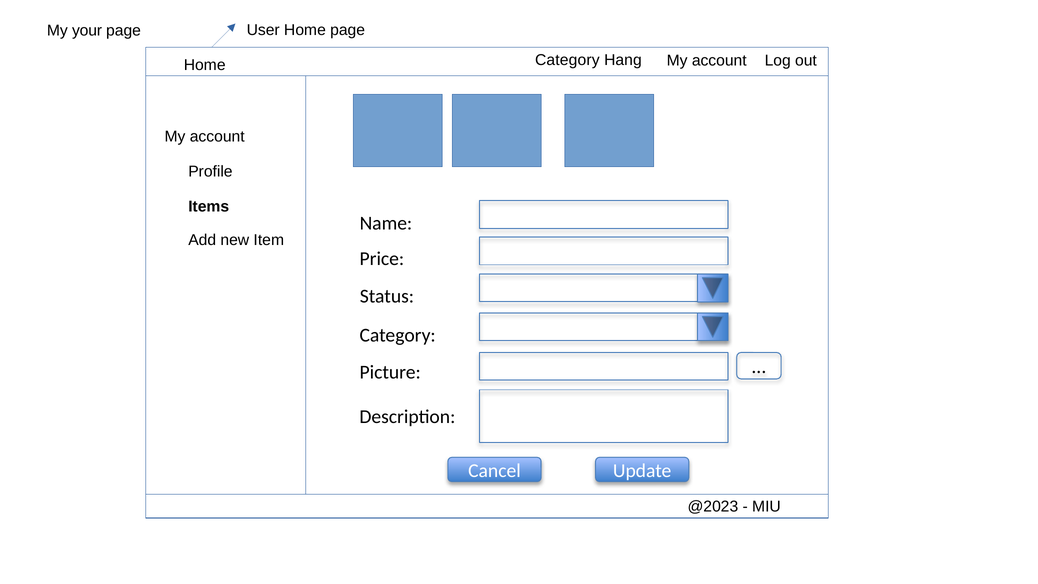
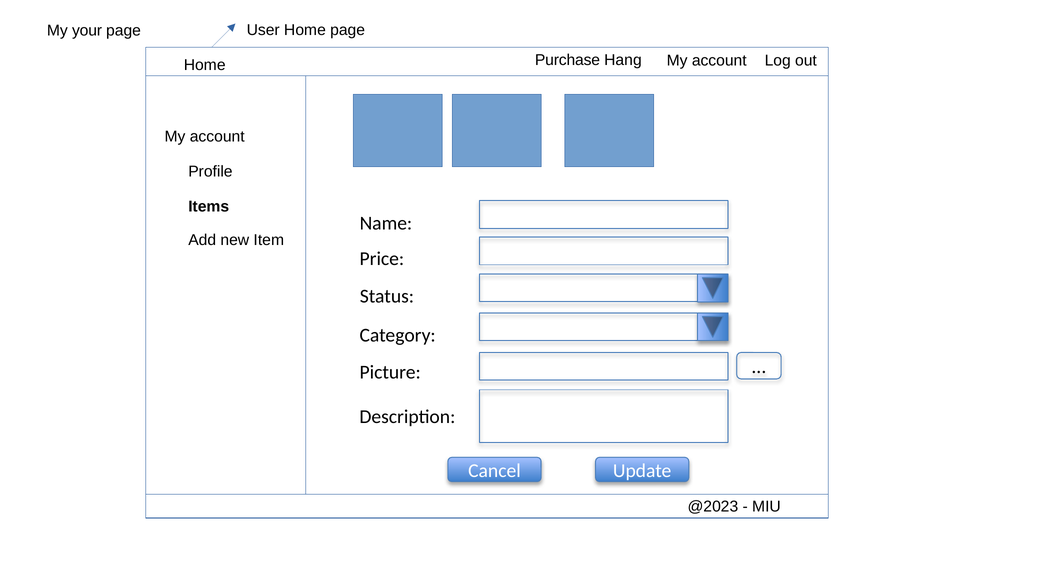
Category: Category -> Purchase (568, 60)
